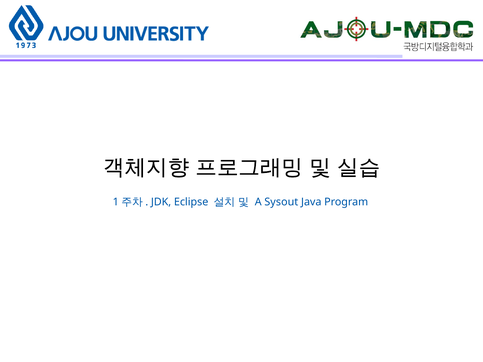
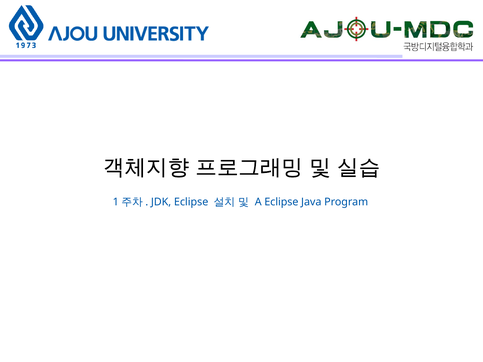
A Sysout: Sysout -> Eclipse (281, 202)
